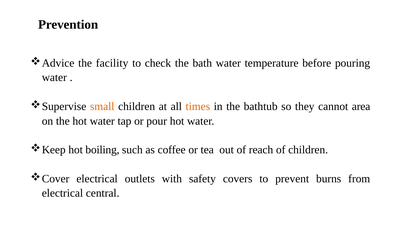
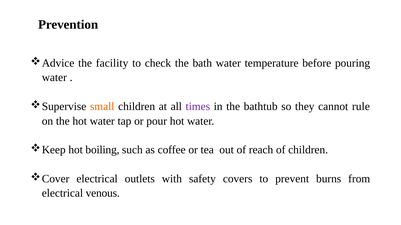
times colour: orange -> purple (198, 107)
area: area -> rule (361, 107)
central: central -> venous (103, 194)
